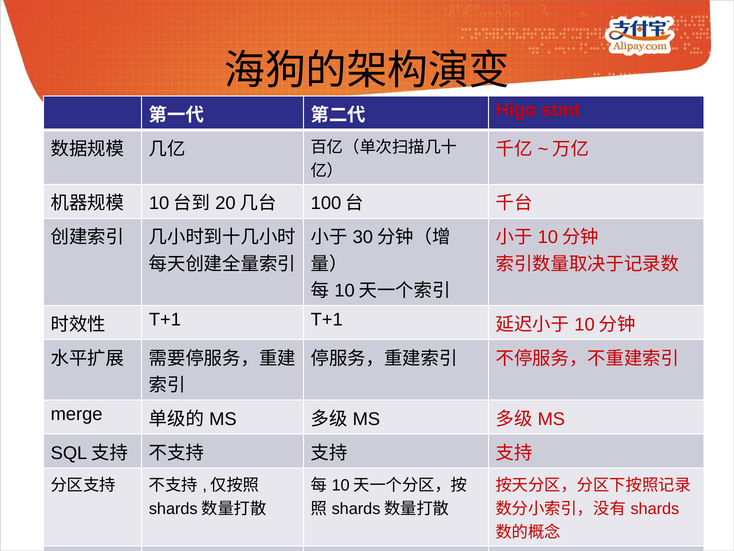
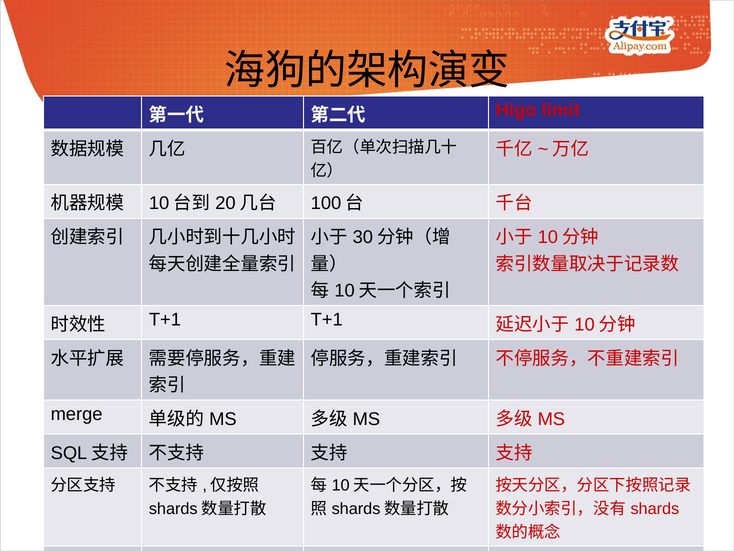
stmt: stmt -> limit (561, 110)
